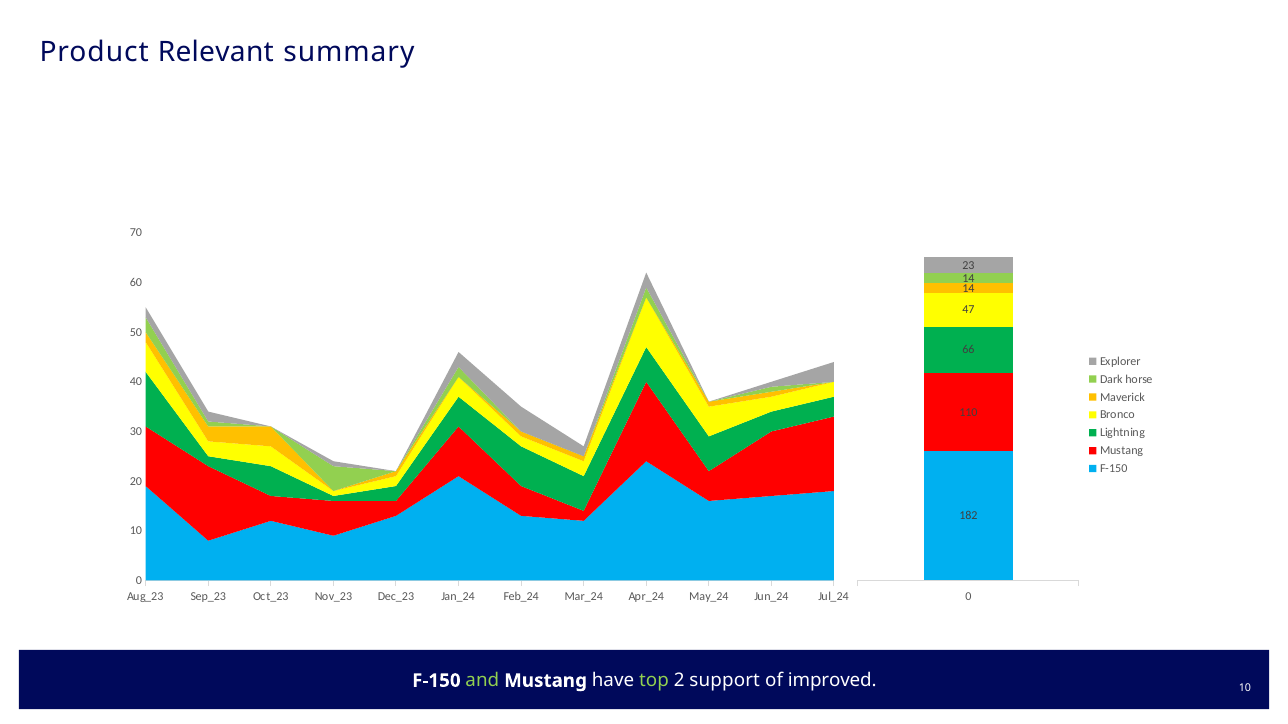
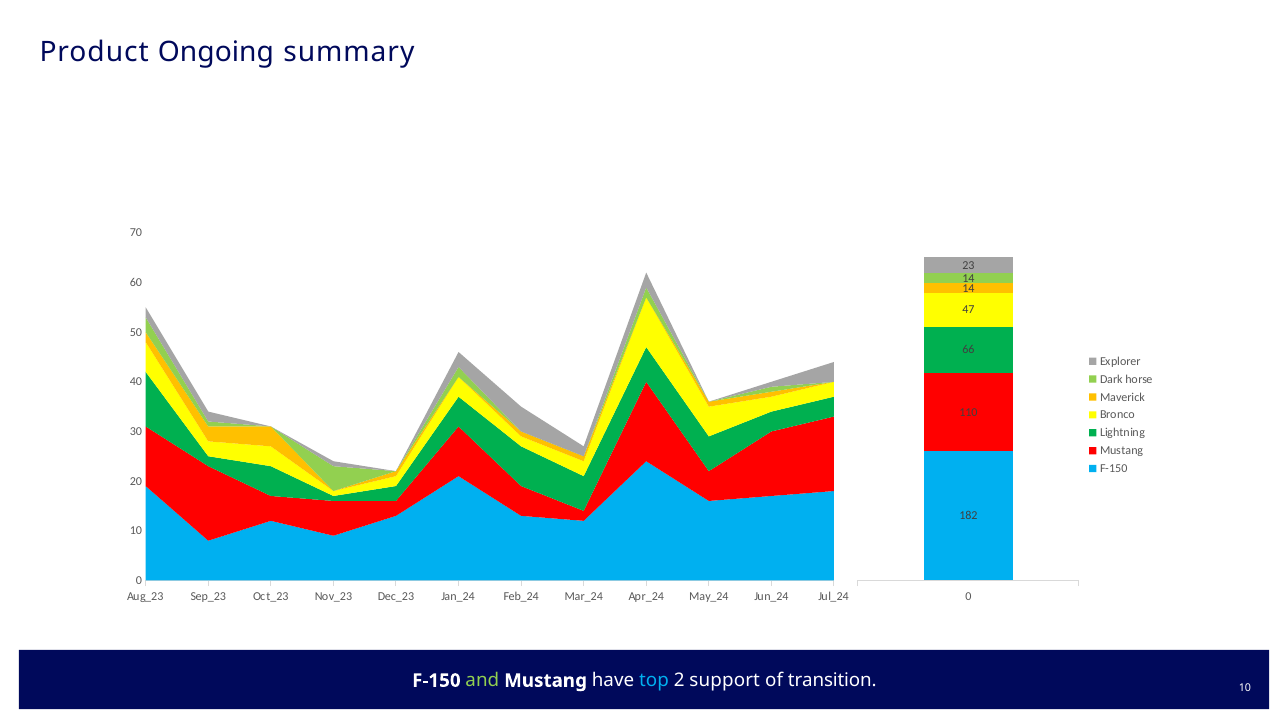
Relevant: Relevant -> Ongoing (216, 52)
top colour: light green -> light blue (654, 681)
improved: improved -> transition (832, 681)
